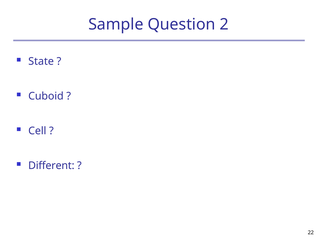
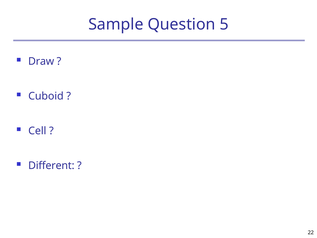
2: 2 -> 5 (224, 24)
State: State -> Draw (41, 61)
